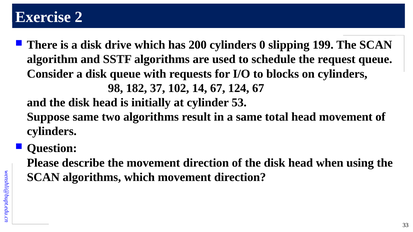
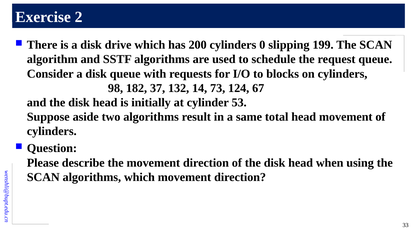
102: 102 -> 132 (179, 88)
14 67: 67 -> 73 (218, 88)
Suppose same: same -> aside (86, 117)
